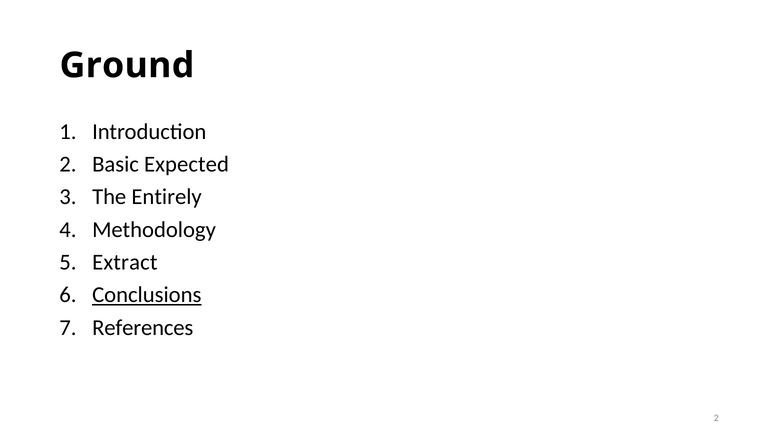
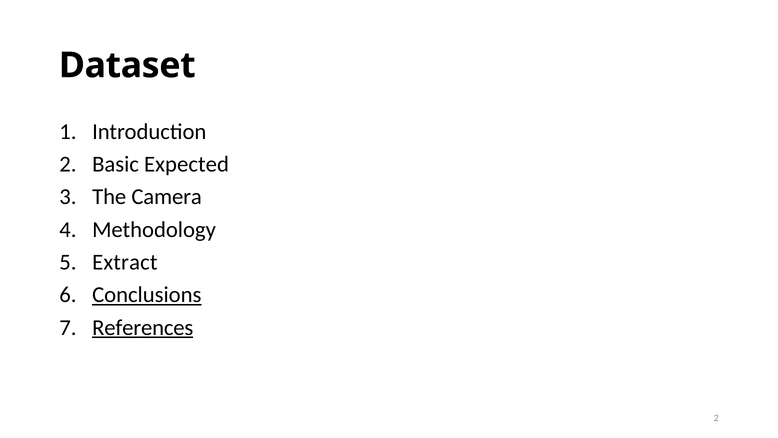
Ground: Ground -> Dataset (127, 65)
Entirely: Entirely -> Camera (167, 197)
References underline: none -> present (143, 327)
